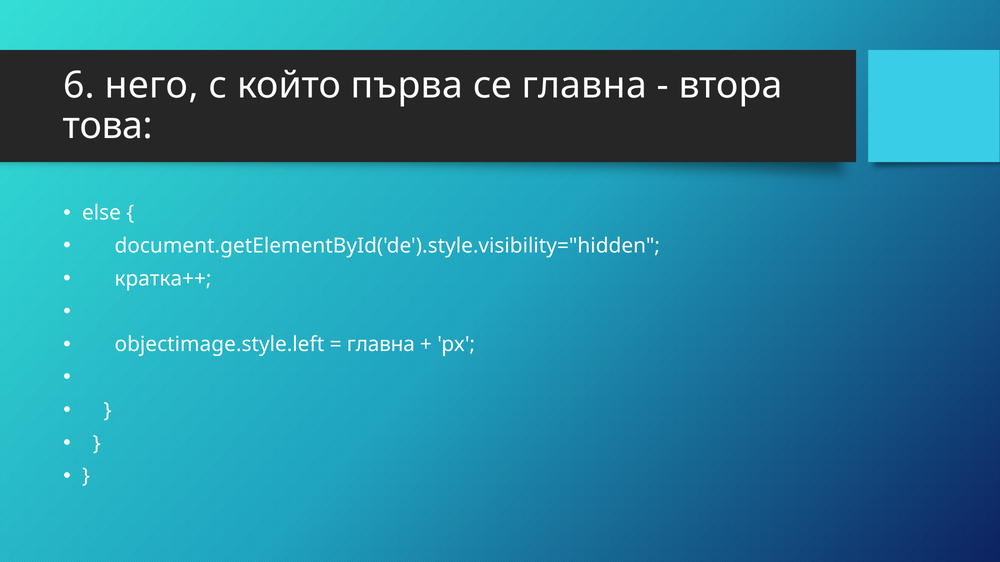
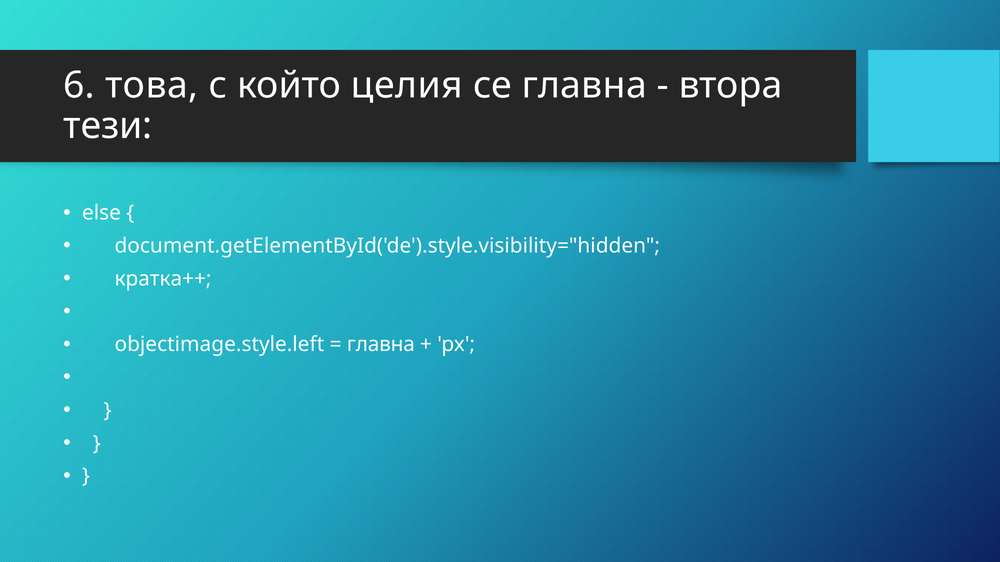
него: него -> това (152, 86)
първа: първа -> целия (407, 86)
това: това -> тези (108, 126)
